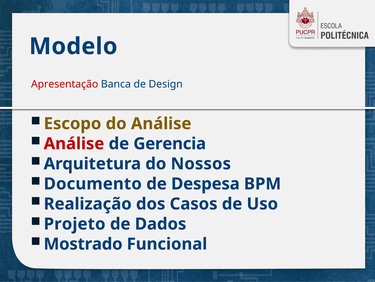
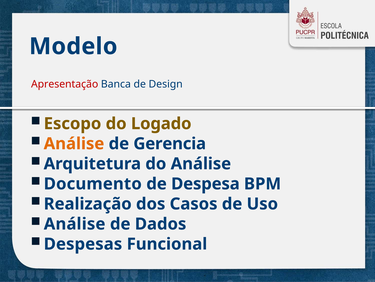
do Análise: Análise -> Logado (161, 123)
Análise colour: red -> orange (74, 143)
do Nossos: Nossos -> Análise (201, 163)
Projeto: Projeto -> Análise (75, 223)
Mostrado: Mostrado -> Despesas (83, 243)
